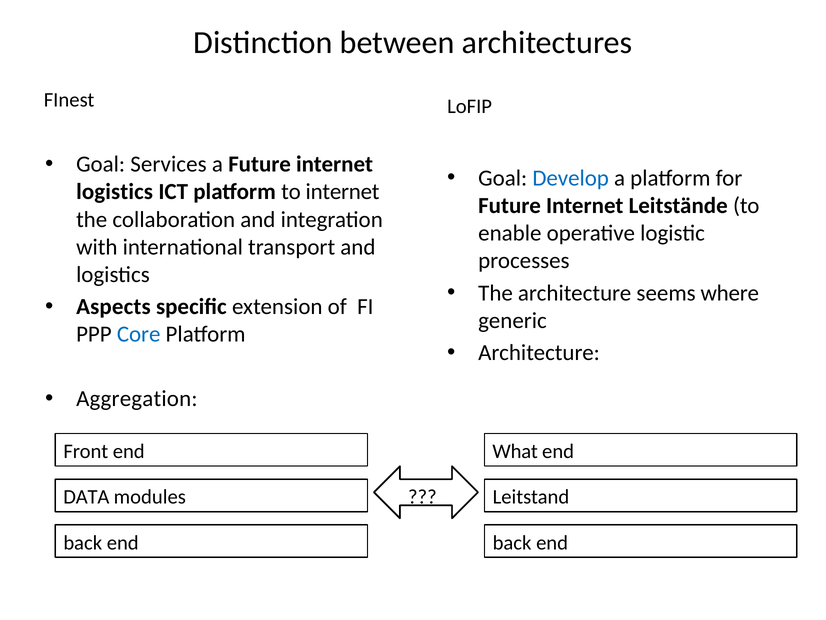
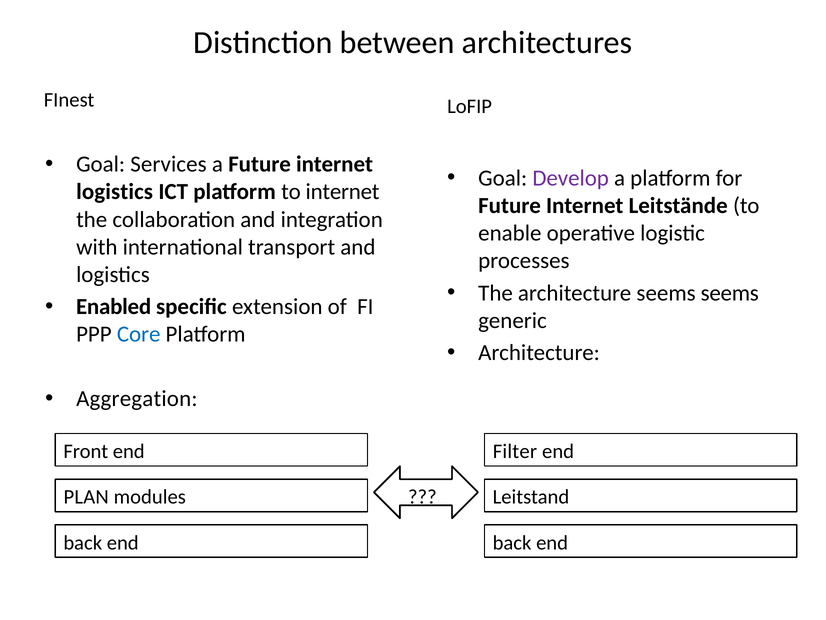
Develop colour: blue -> purple (571, 178)
seems where: where -> seems (730, 293)
Aspects: Aspects -> Enabled (114, 307)
What: What -> Filter (515, 451)
DATA: DATA -> PLAN (86, 497)
